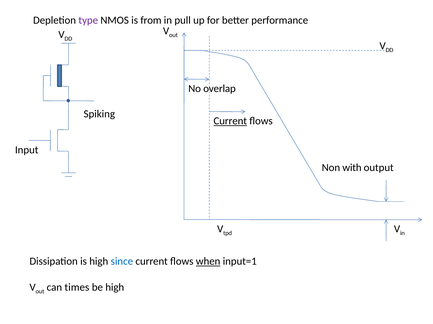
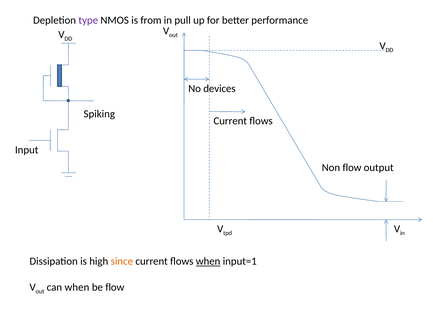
overlap: overlap -> devices (219, 89)
Current underline: present -> none (230, 121)
Non with: with -> flow (352, 168)
since colour: blue -> orange (122, 262)
can times: times -> when (77, 288)
be high: high -> flow (115, 288)
